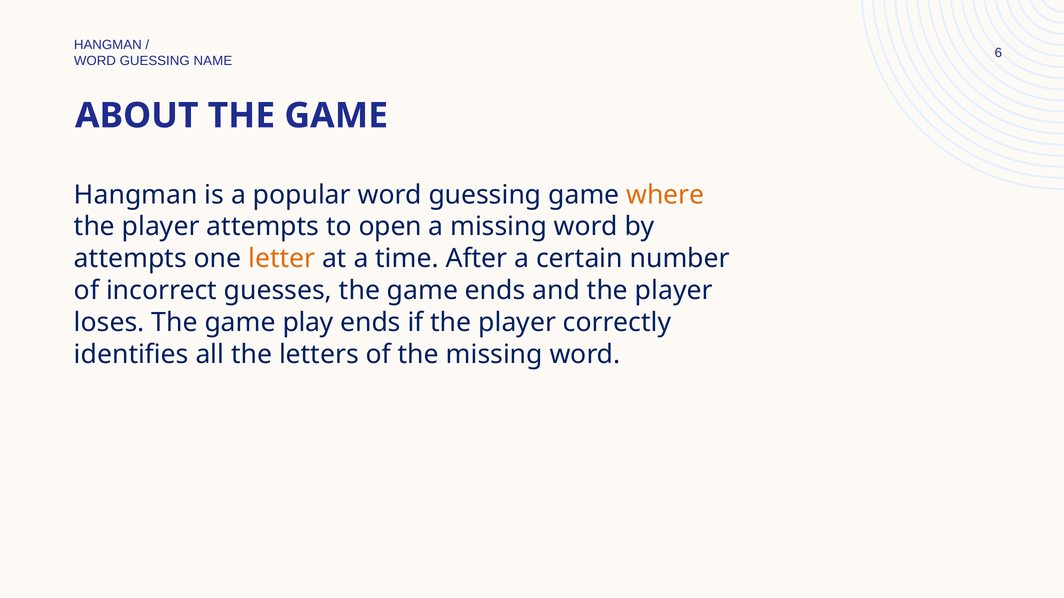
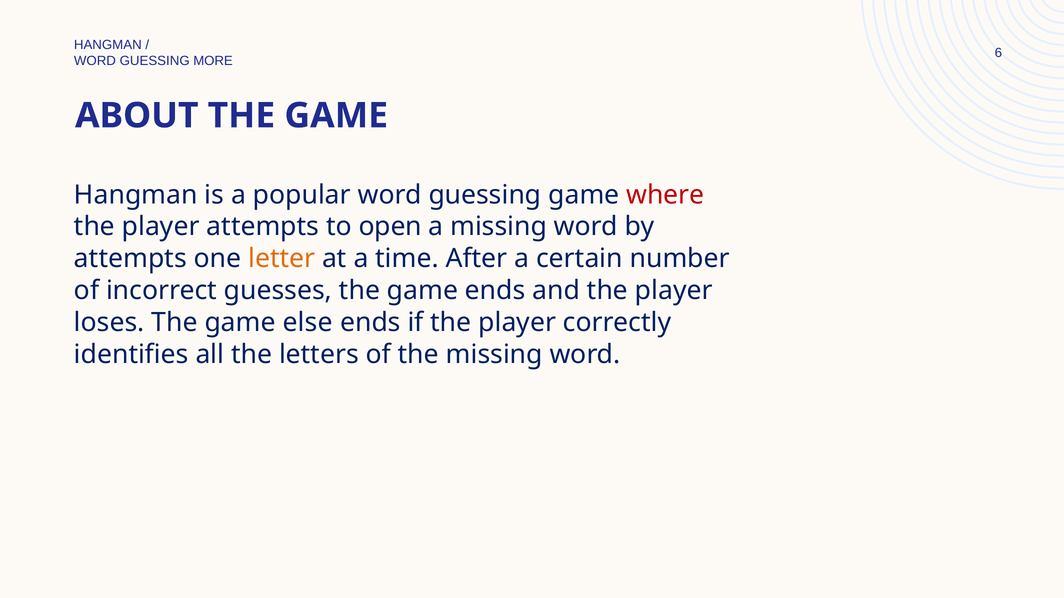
NAME: NAME -> MORE (213, 61)
where colour: orange -> red (665, 195)
play: play -> else (308, 323)
